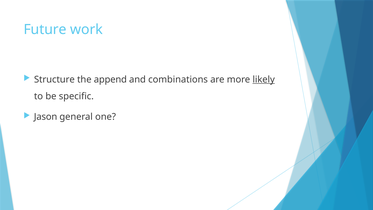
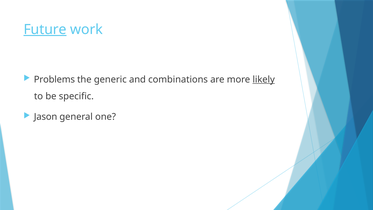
Future underline: none -> present (45, 29)
Structure: Structure -> Problems (54, 79)
append: append -> generic (110, 79)
